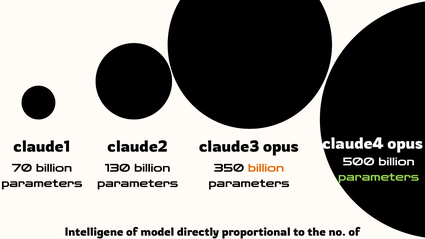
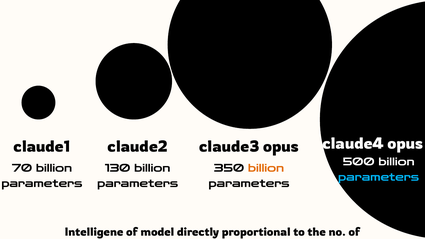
parameters colour: light green -> light blue (379, 177)
